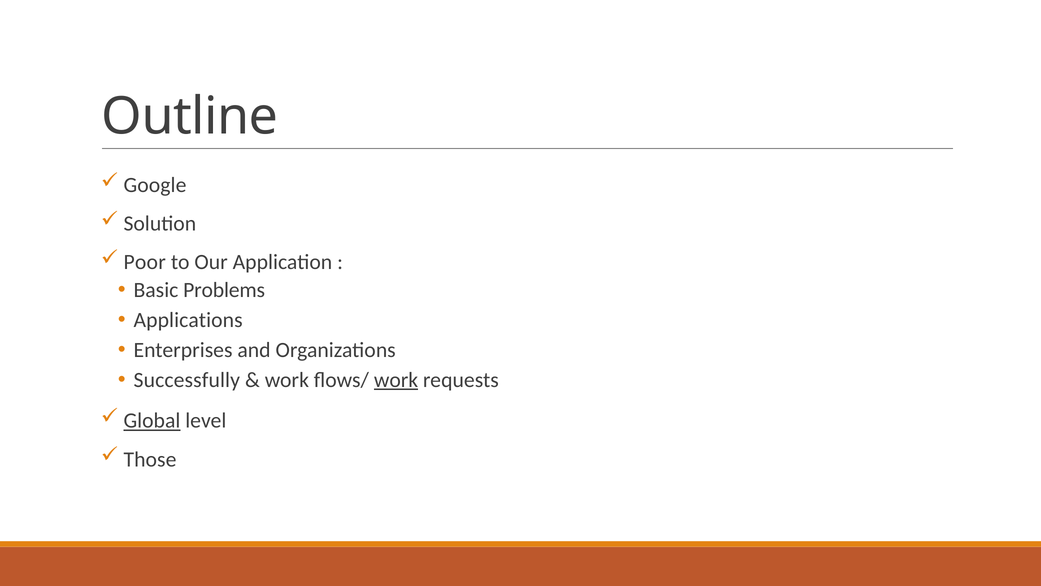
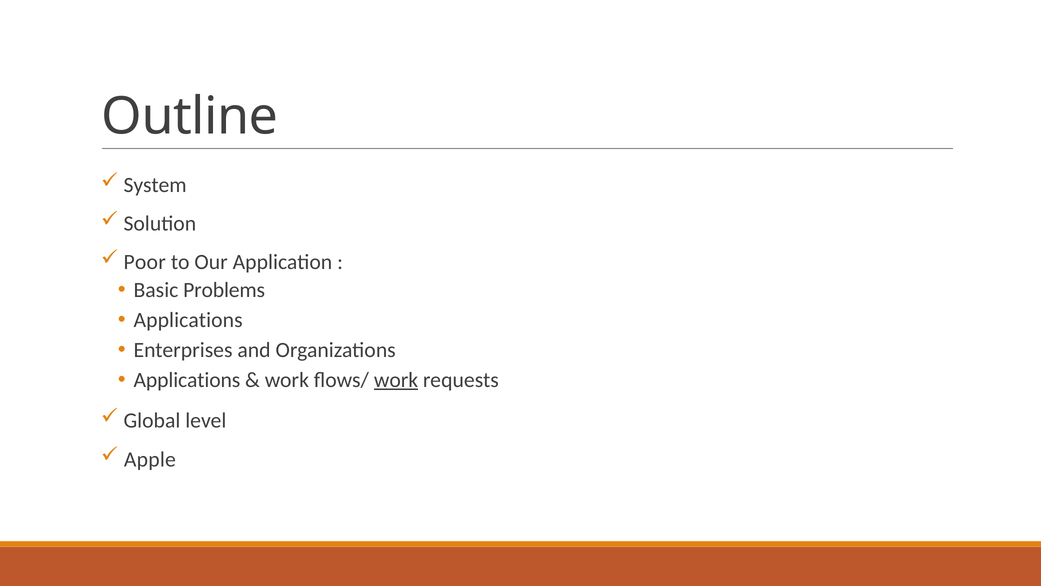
Google: Google -> System (155, 185)
Successfully: Successfully -> Applications (187, 380)
Global underline: present -> none (152, 420)
Those: Those -> Apple (150, 459)
